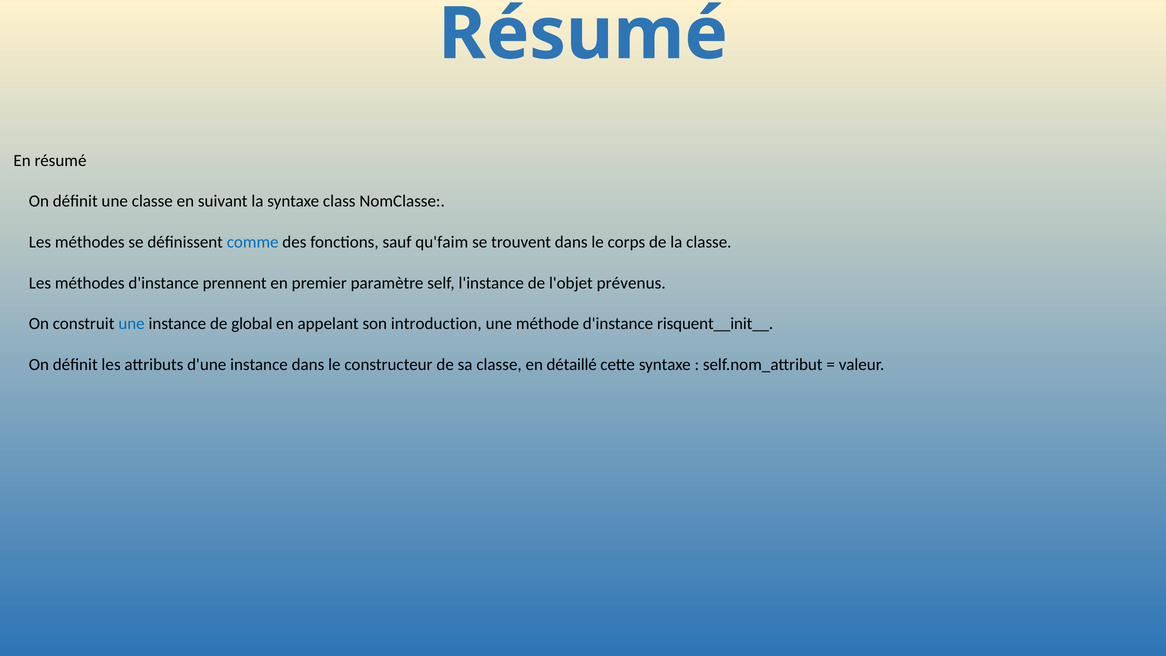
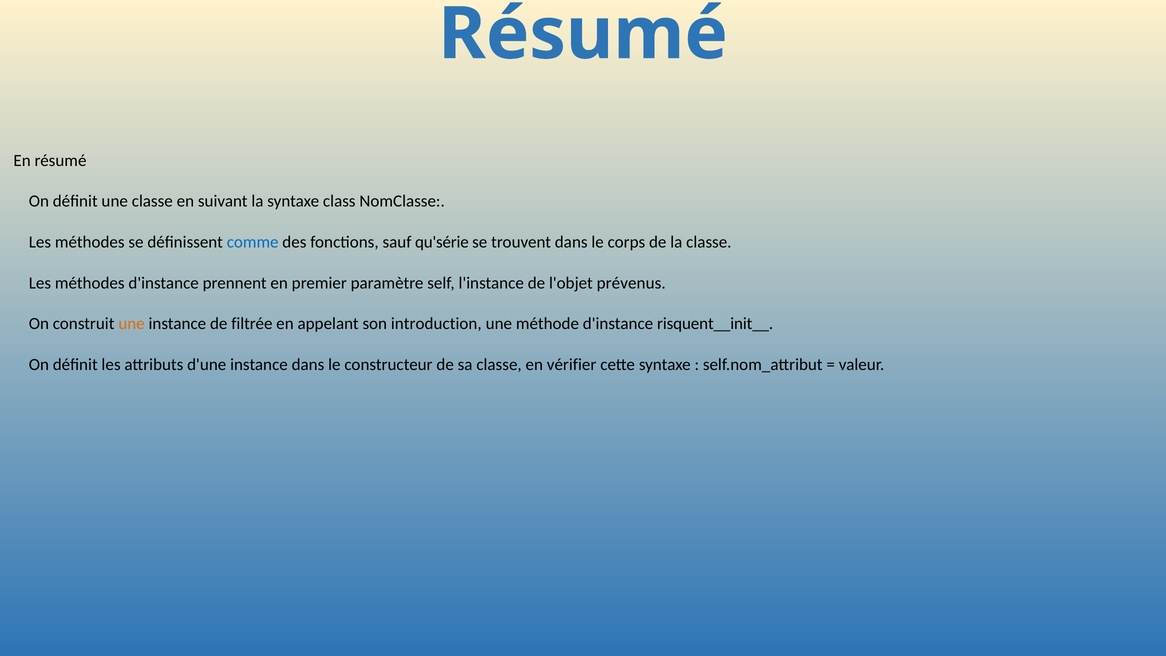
qu'faim: qu'faim -> qu'série (442, 242)
une colour: blue -> orange (132, 324)
global: global -> filtrée (252, 324)
détaillé: détaillé -> vérifier (572, 365)
